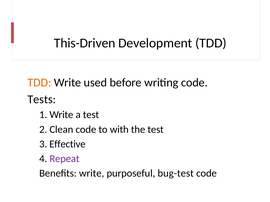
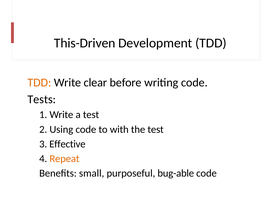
used: used -> clear (95, 83)
Clean: Clean -> Using (61, 130)
Repeat colour: purple -> orange (64, 159)
Benefits write: write -> small (92, 174)
bug-test: bug-test -> bug-able (176, 174)
